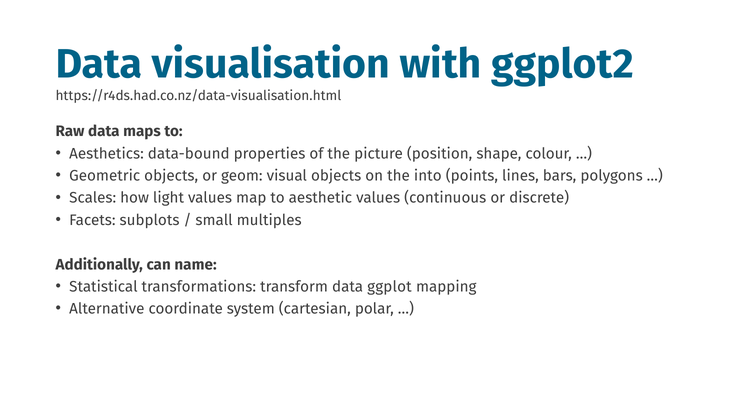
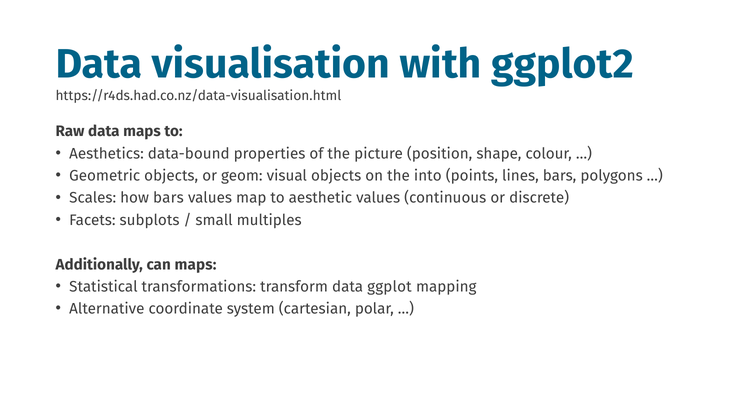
how light: light -> bars (168, 198)
can name: name -> maps (196, 265)
